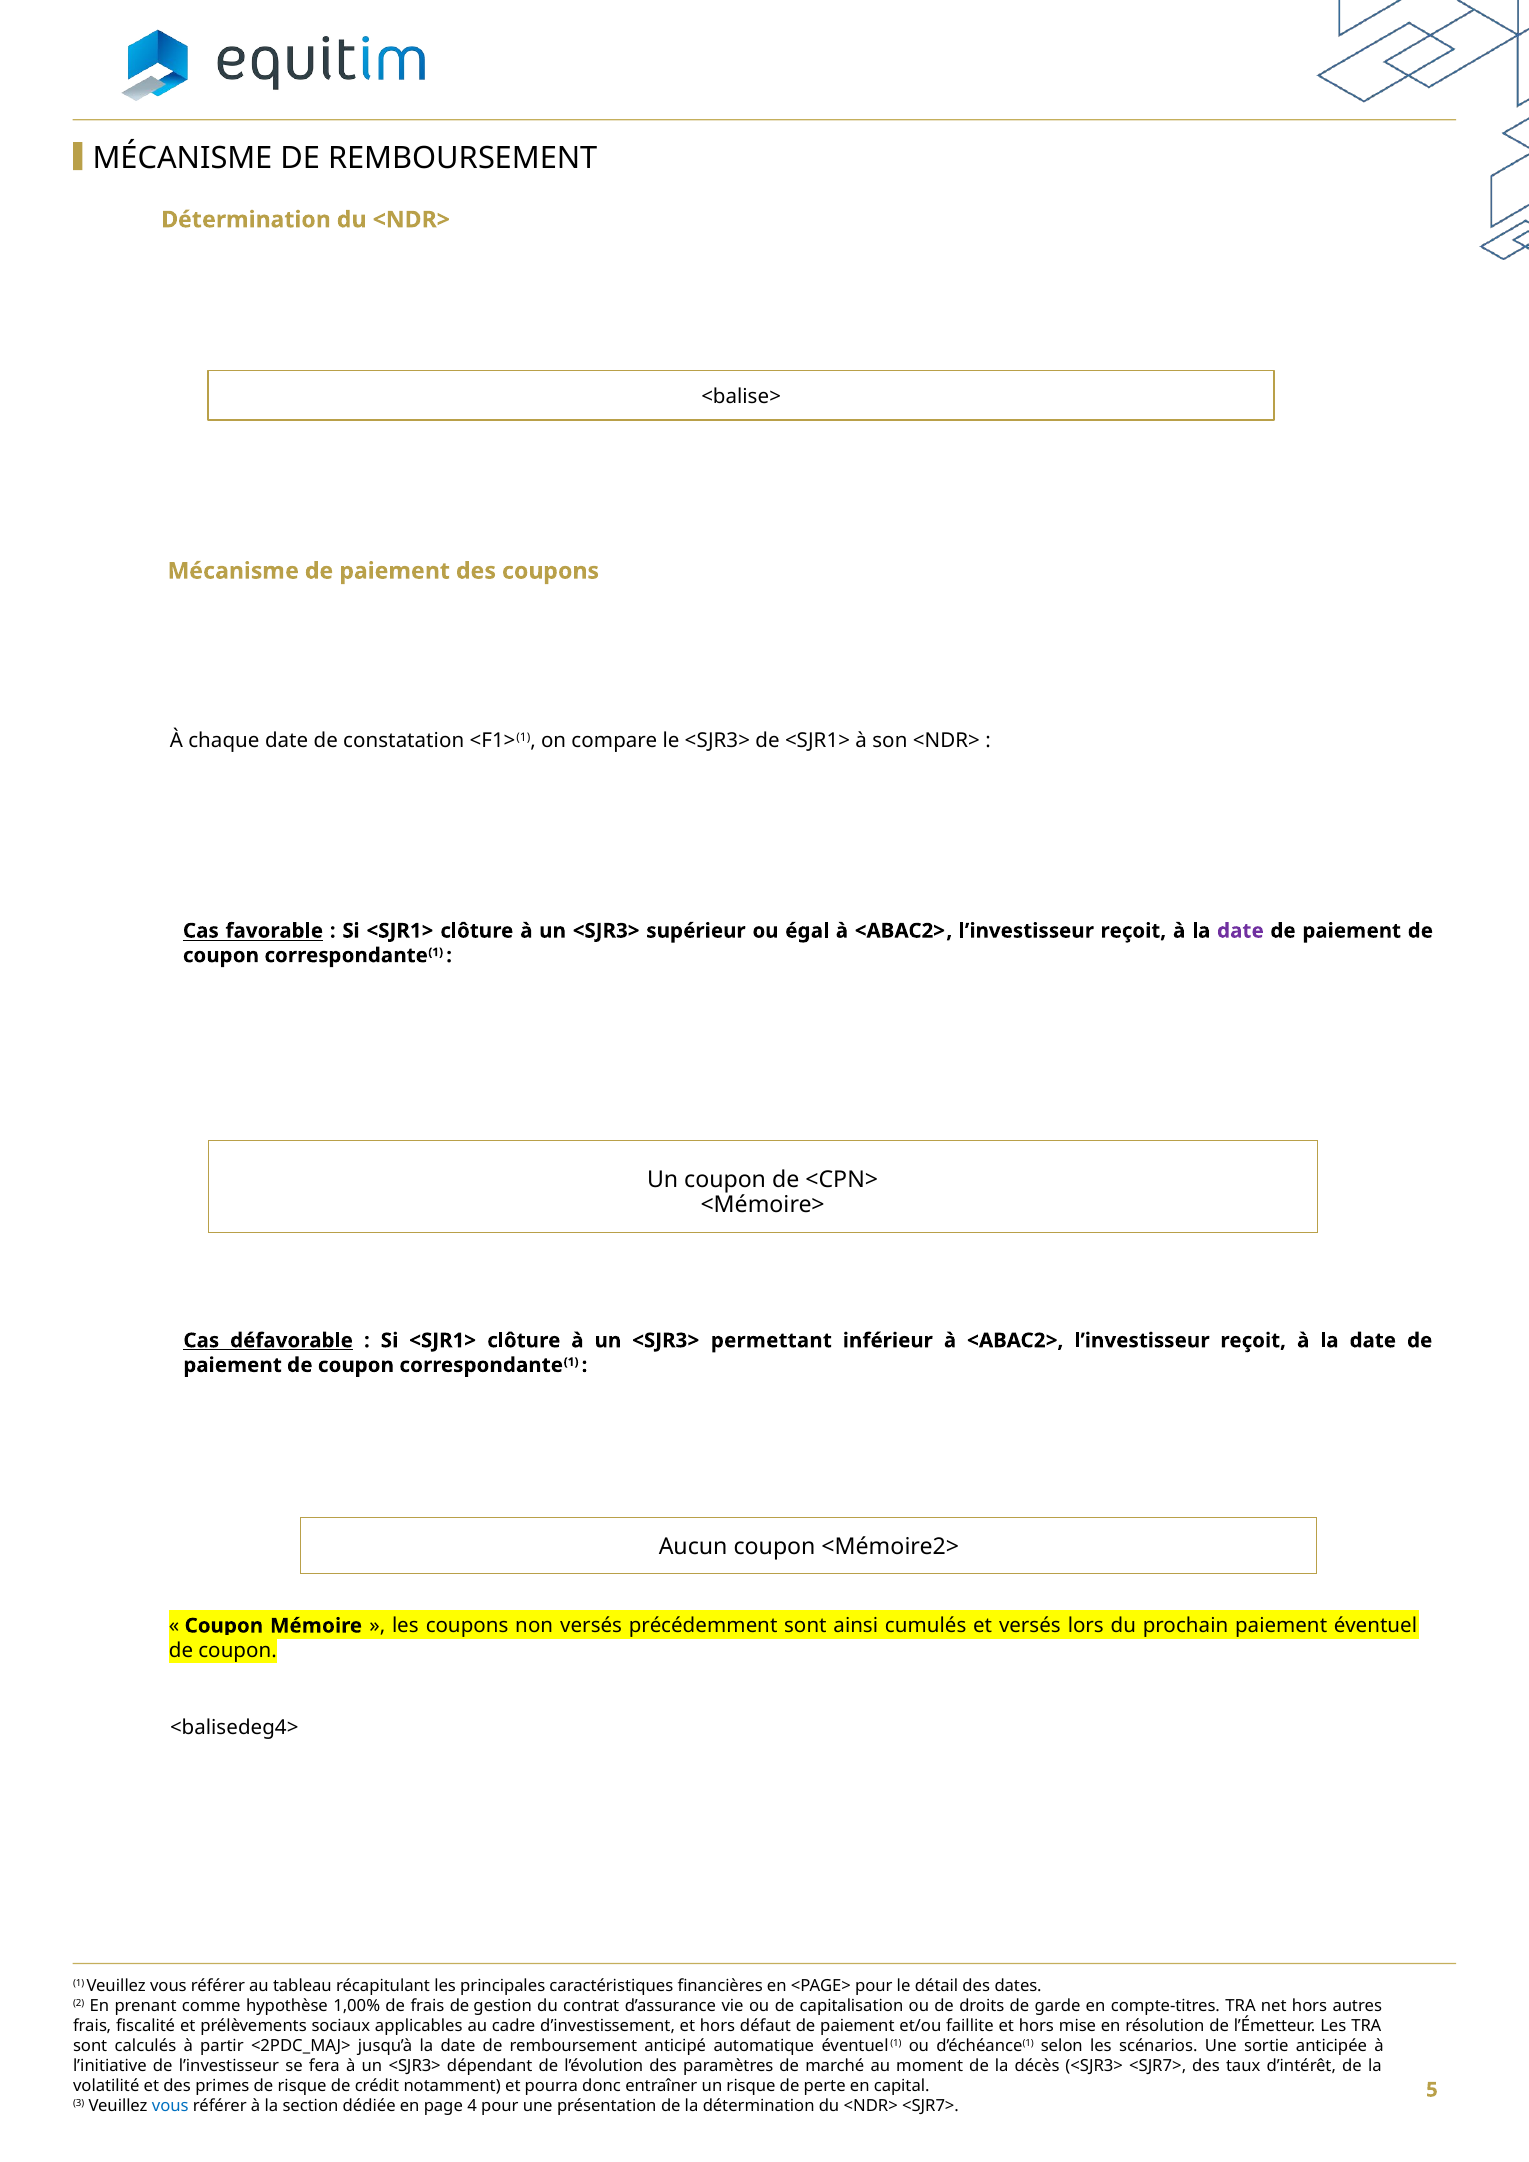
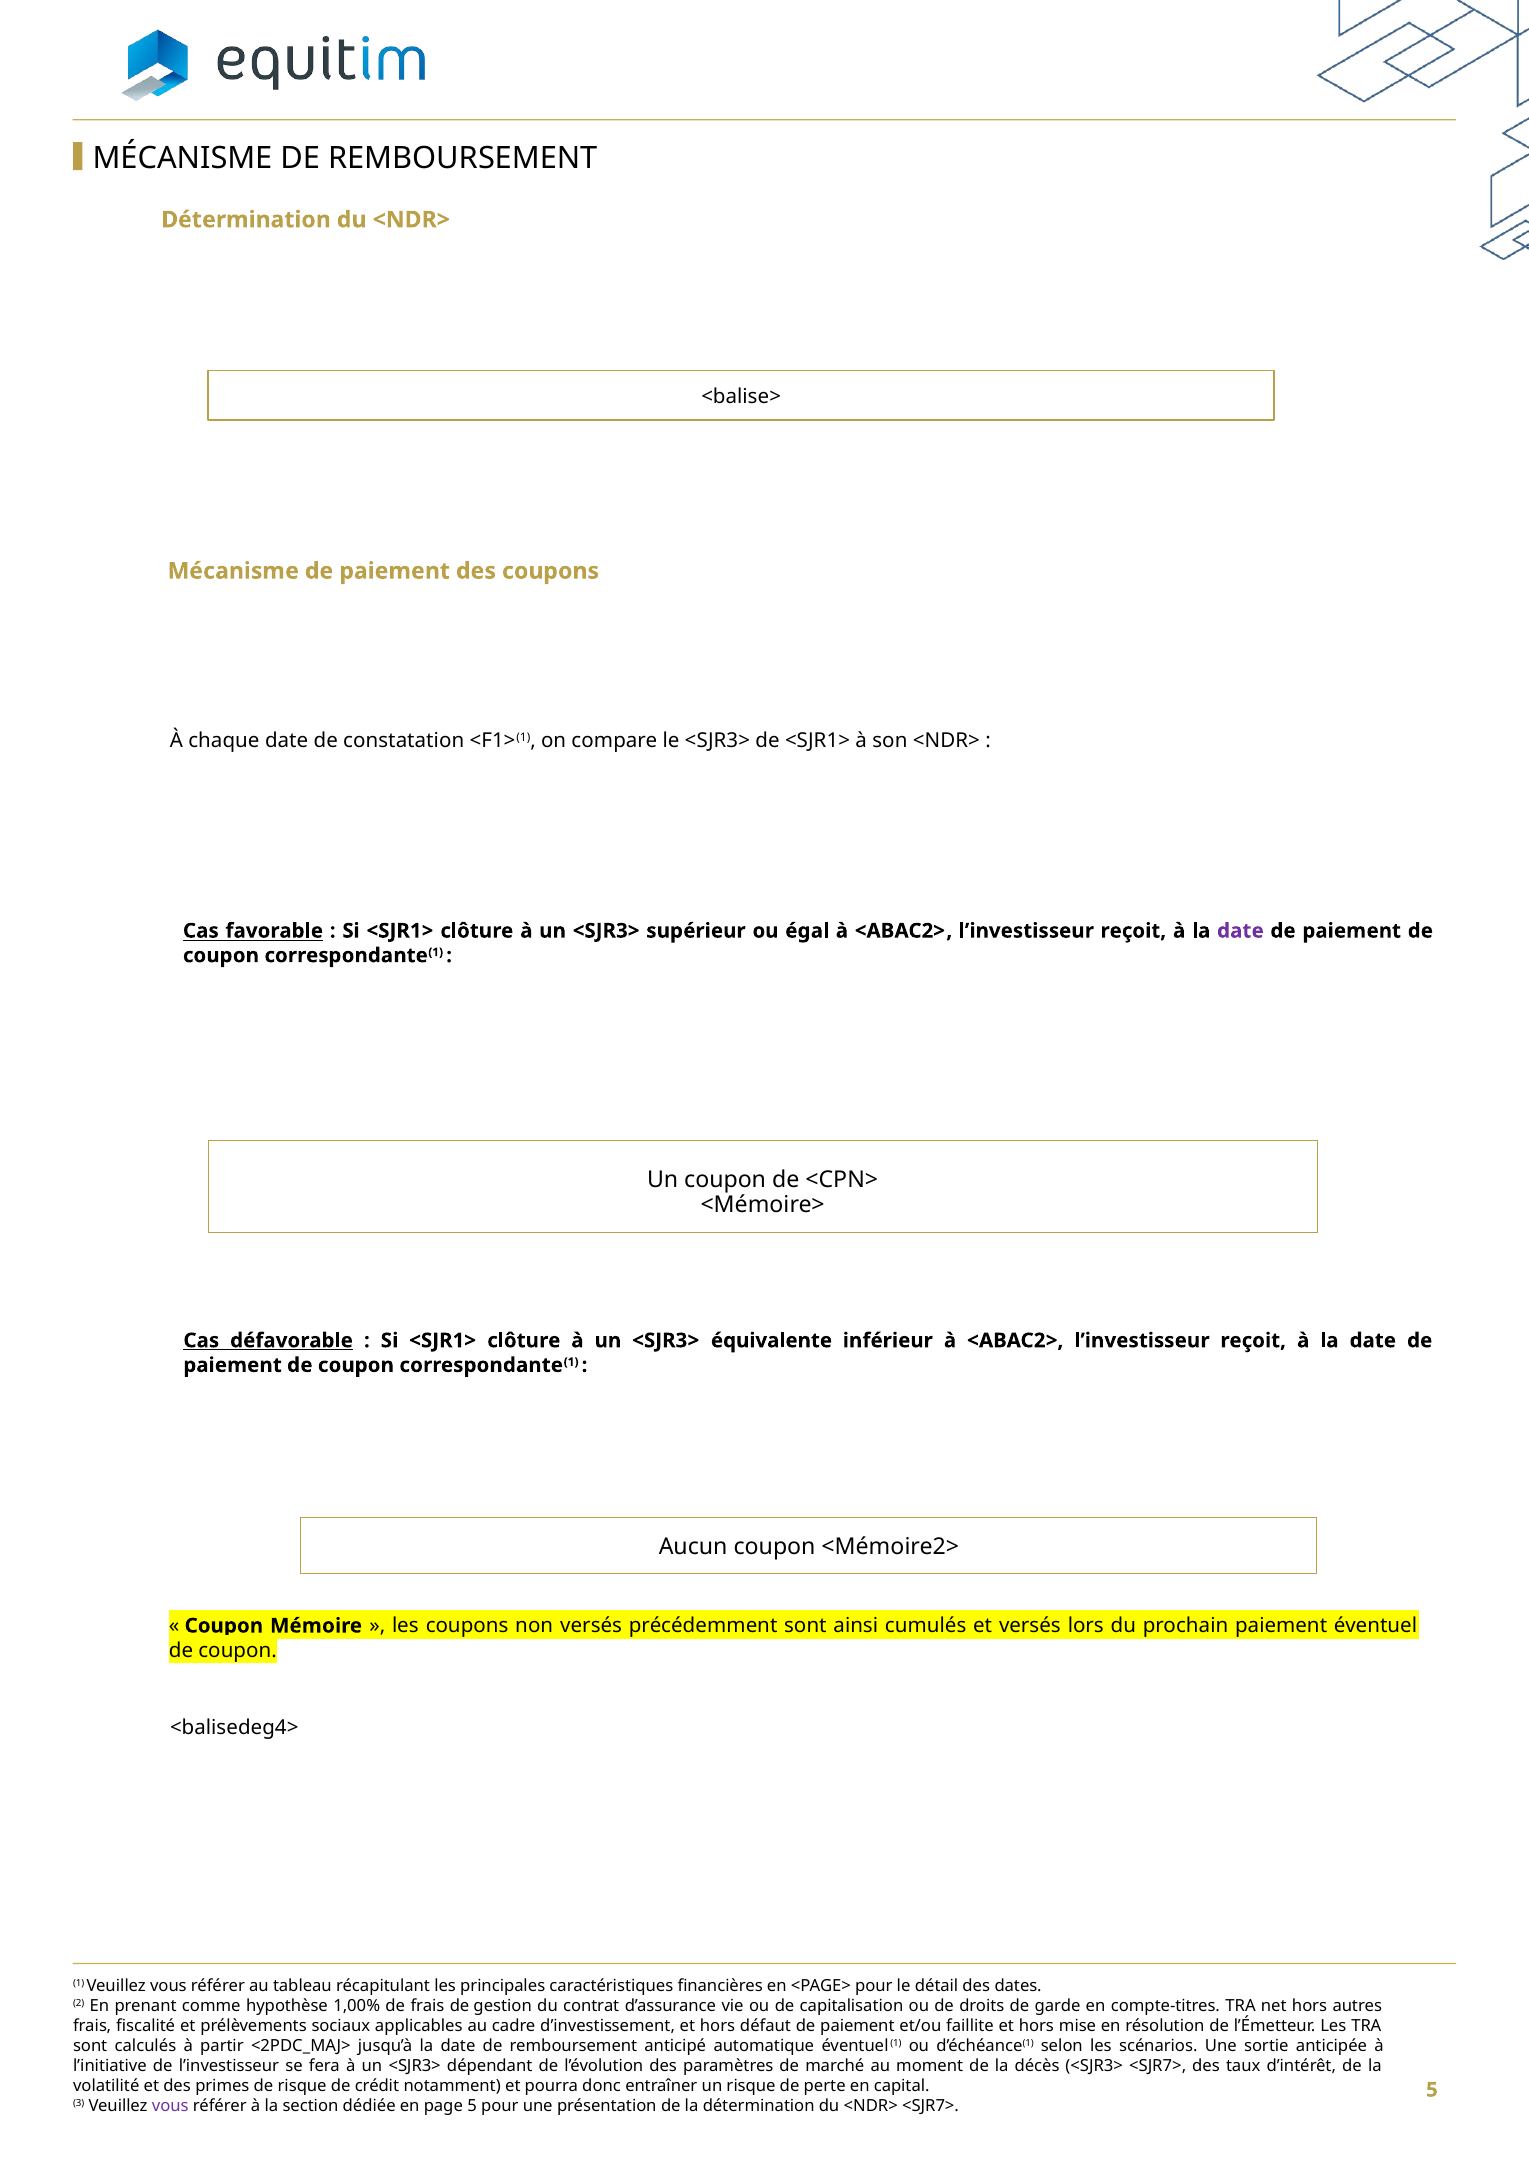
permettant: permettant -> équivalente (771, 1341)
vous colour: blue -> purple (170, 2107)
page 4: 4 -> 5 (472, 2107)
